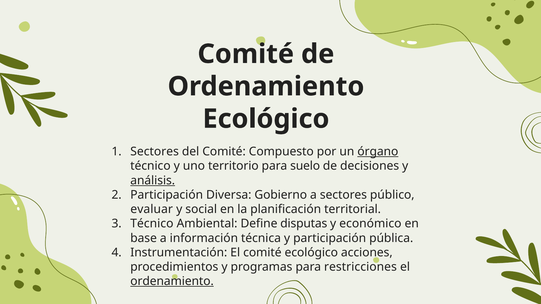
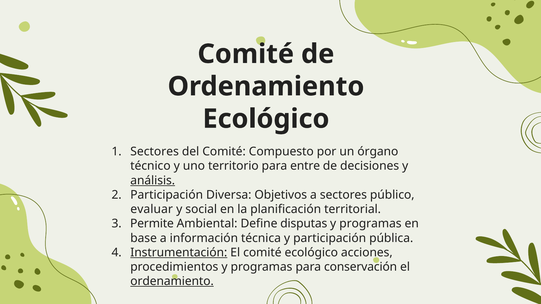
órgano underline: present -> none (378, 152)
suelo: suelo -> entre (305, 166)
Gobierno: Gobierno -> Objetivos (281, 195)
Técnico: Técnico -> Permite (152, 224)
económico: económico -> programas (370, 224)
Instrumentación underline: none -> present (179, 253)
restricciones: restricciones -> conservación (361, 267)
